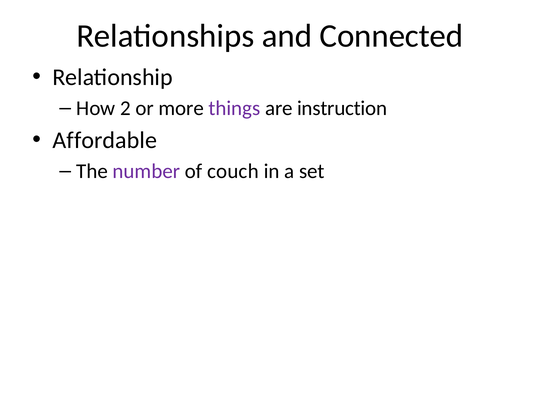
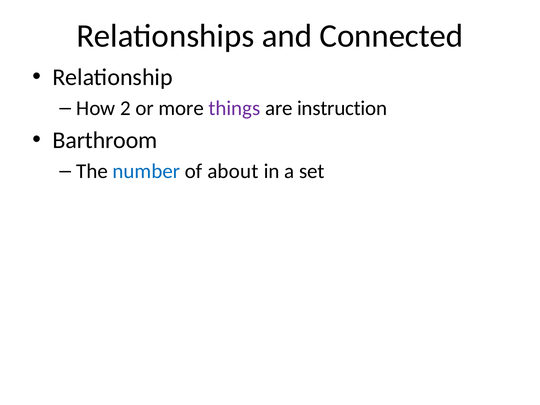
Affordable: Affordable -> Barthroom (105, 140)
number colour: purple -> blue (146, 171)
couch: couch -> about (233, 171)
